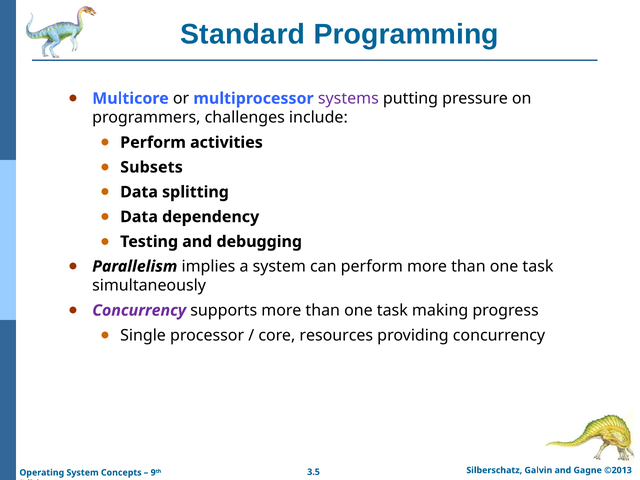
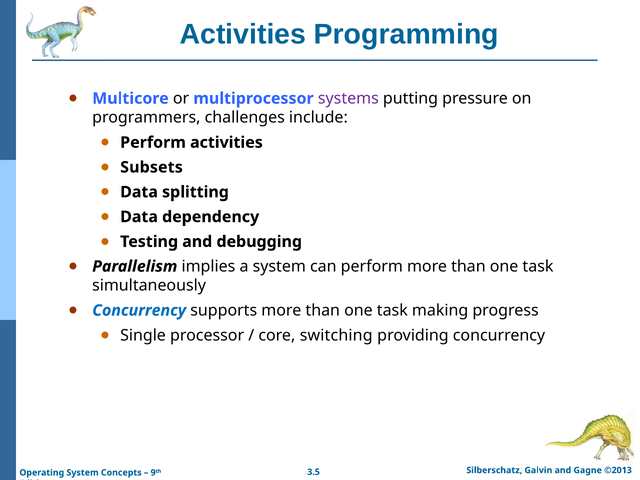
Standard: Standard -> Activities (243, 34)
Concurrency colour: purple -> blue (139, 310)
resources: resources -> switching (336, 335)
